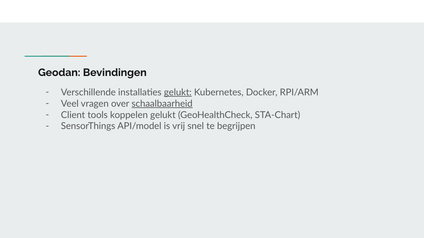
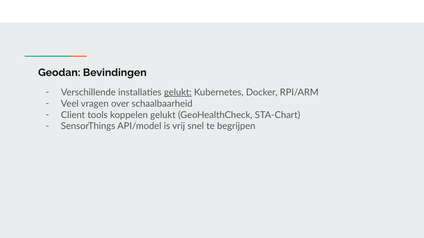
schaalbaarheid underline: present -> none (162, 104)
